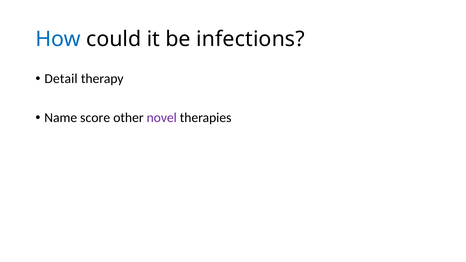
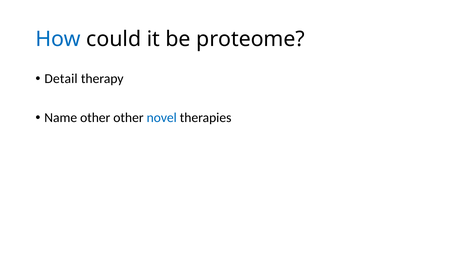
infections: infections -> proteome (251, 39)
Name score: score -> other (95, 118)
novel colour: purple -> blue (162, 118)
